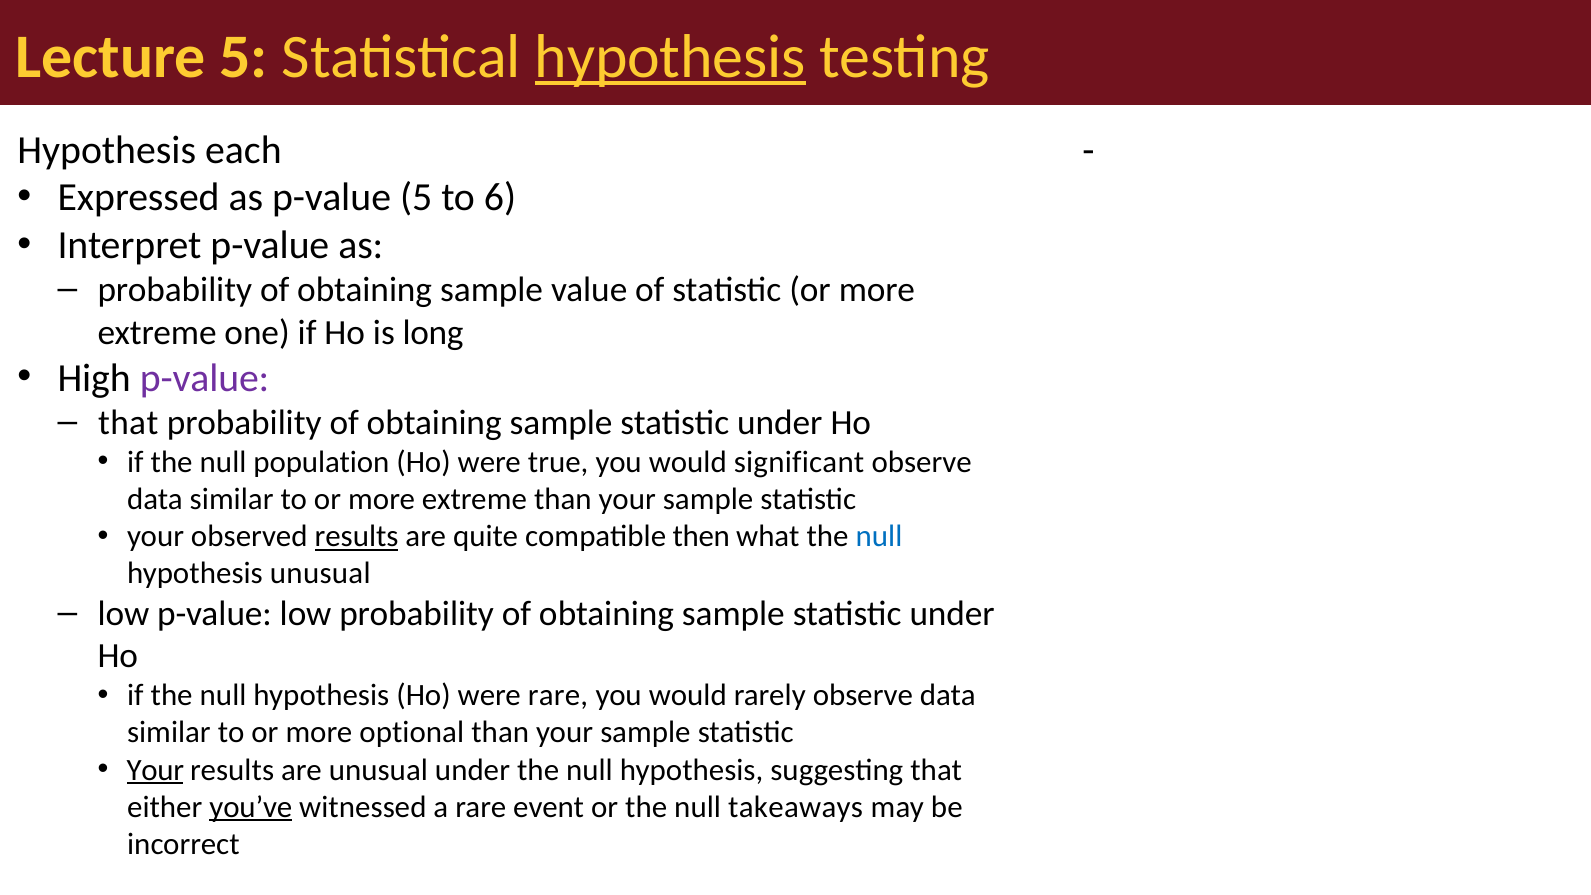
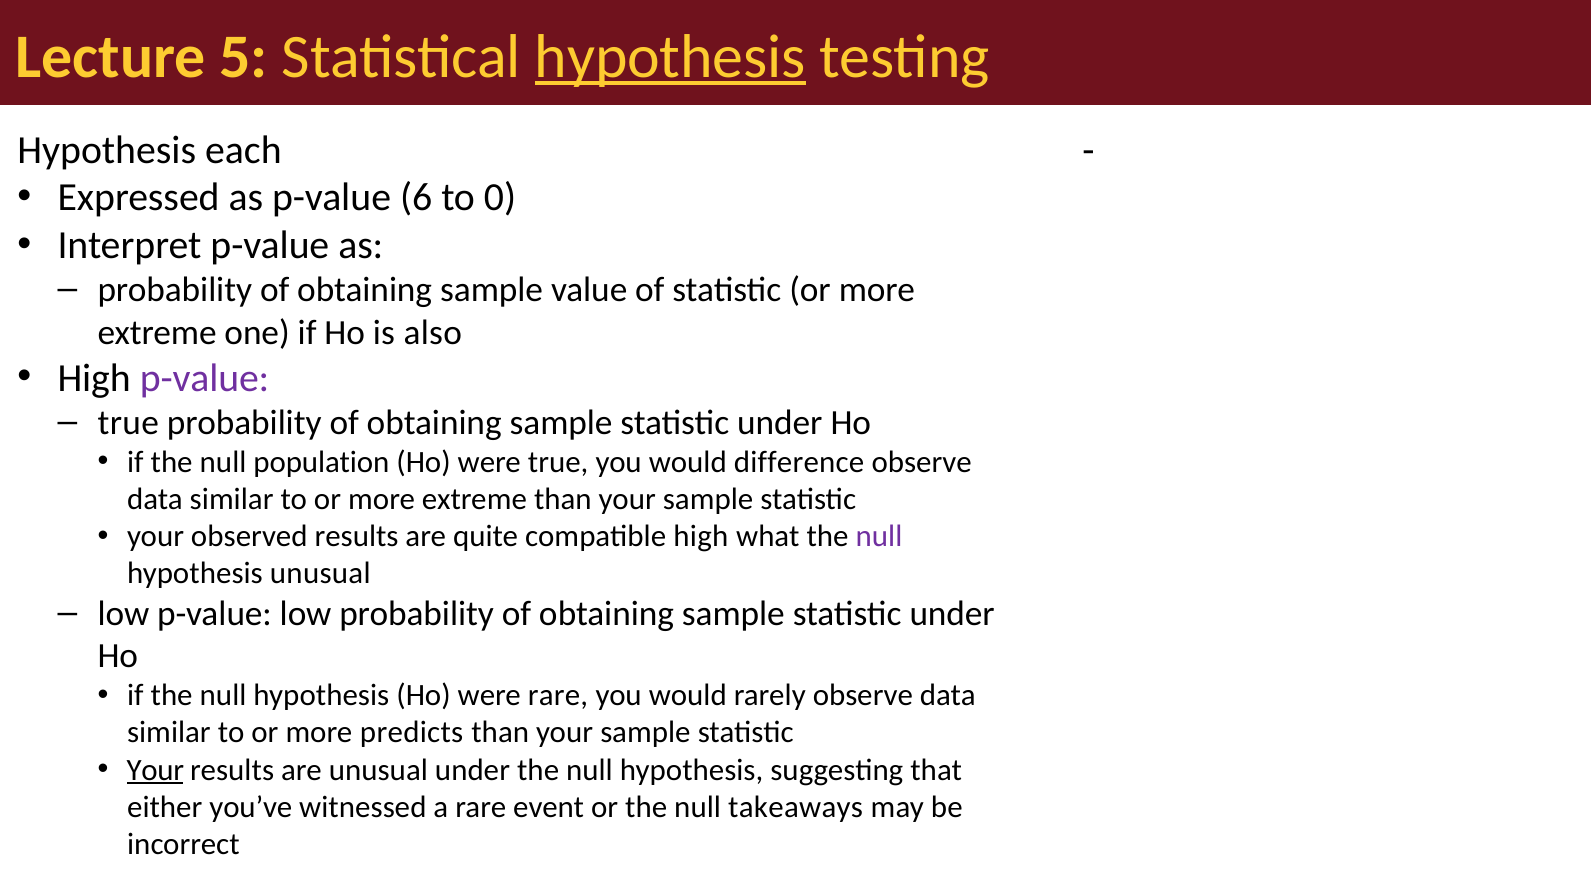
p-value 5: 5 -> 6 (416, 198)
6: 6 -> 0 (500, 198)
long: long -> also (433, 333)
that: that -> true (128, 423)
significant: significant -> difference (799, 462)
results underline: present -> none (357, 536)
compatible then: then -> high (701, 536)
null colour: blue -> purple (879, 536)
optional: optional -> predicts (412, 733)
you’ve underline: present -> none (251, 807)
